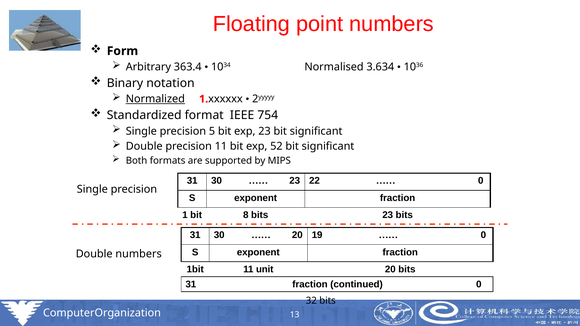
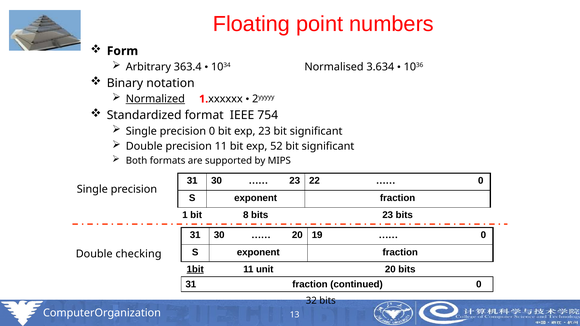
precision 5: 5 -> 0 (212, 131)
Double numbers: numbers -> checking (139, 254)
1bit underline: none -> present (195, 270)
